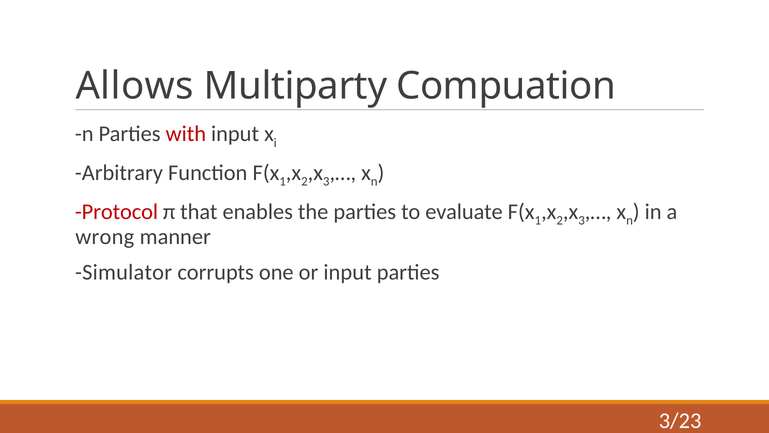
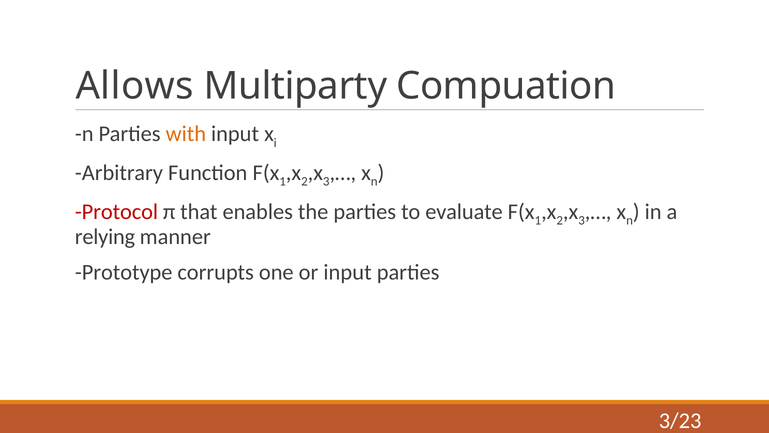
with colour: red -> orange (186, 134)
wrong: wrong -> relying (105, 236)
Simulator: Simulator -> Prototype (124, 272)
